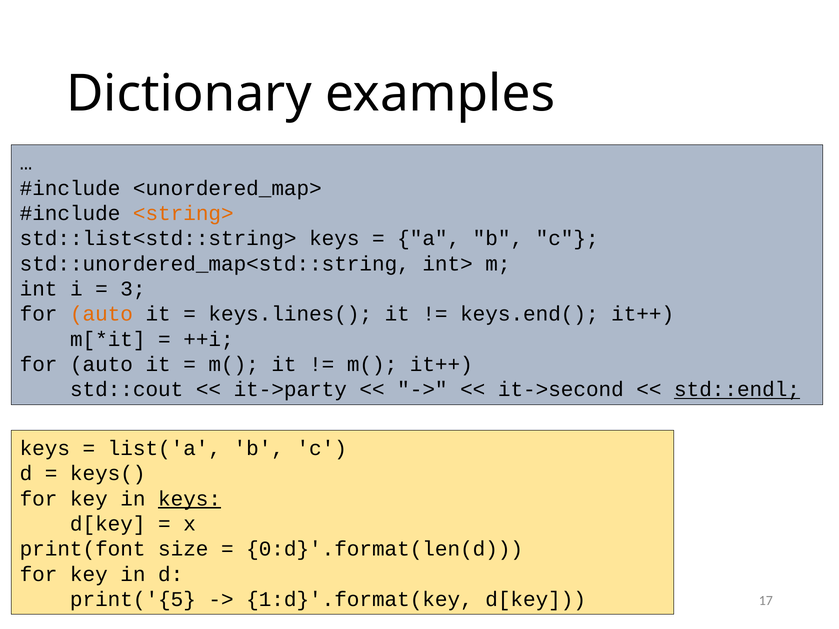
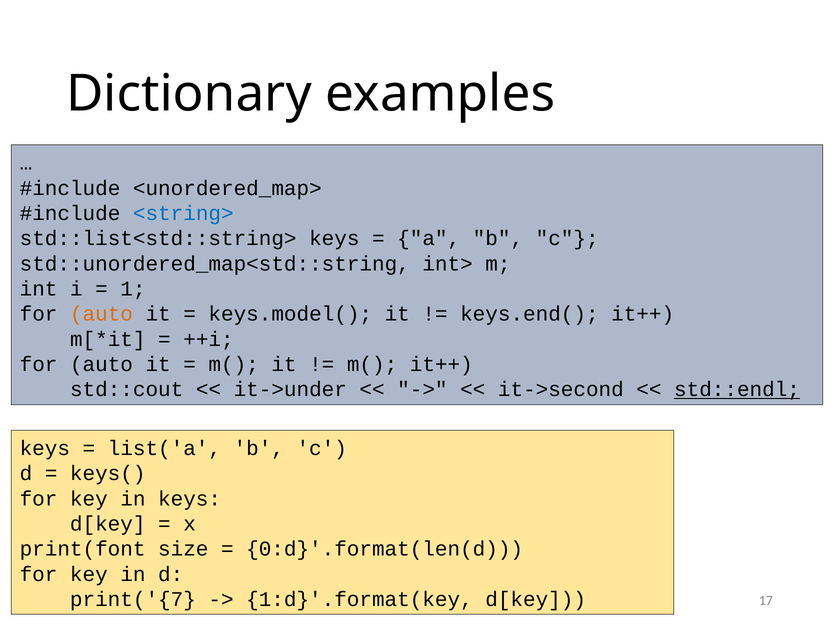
<string> colour: orange -> blue (183, 213)
3: 3 -> 1 (133, 289)
keys.lines(: keys.lines( -> keys.model( (290, 314)
it->party: it->party -> it->under (290, 390)
keys underline: present -> none (190, 499)
print('{5: print('{5 -> print('{7 (133, 600)
